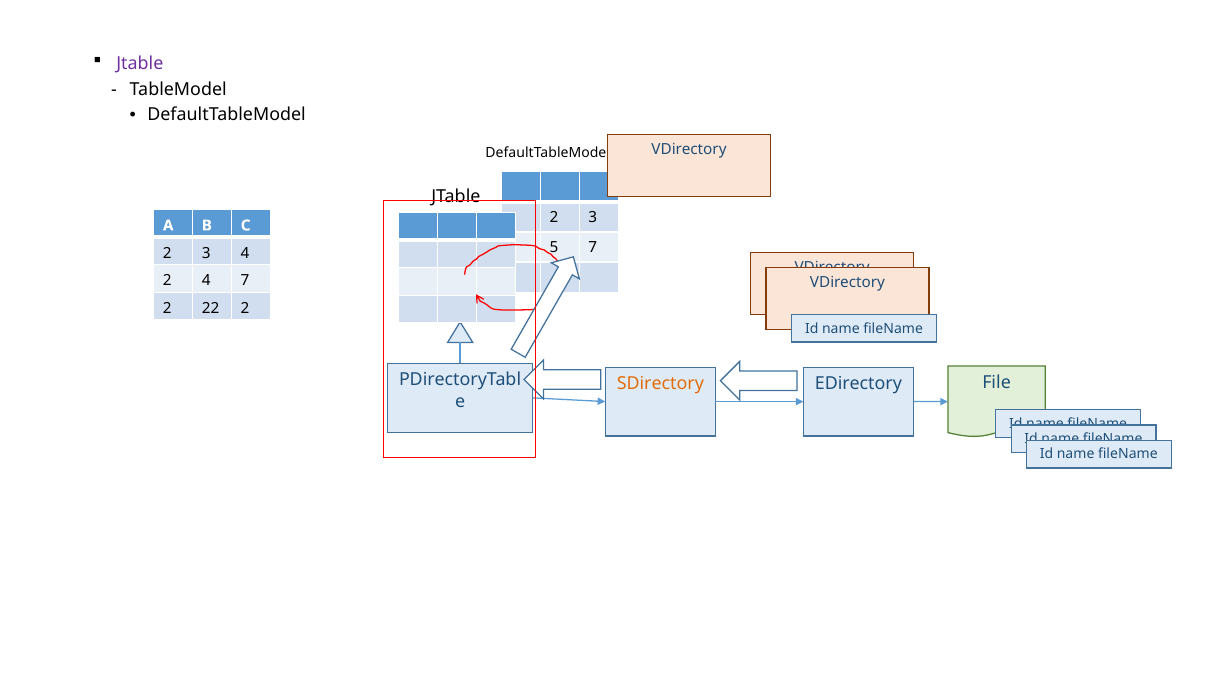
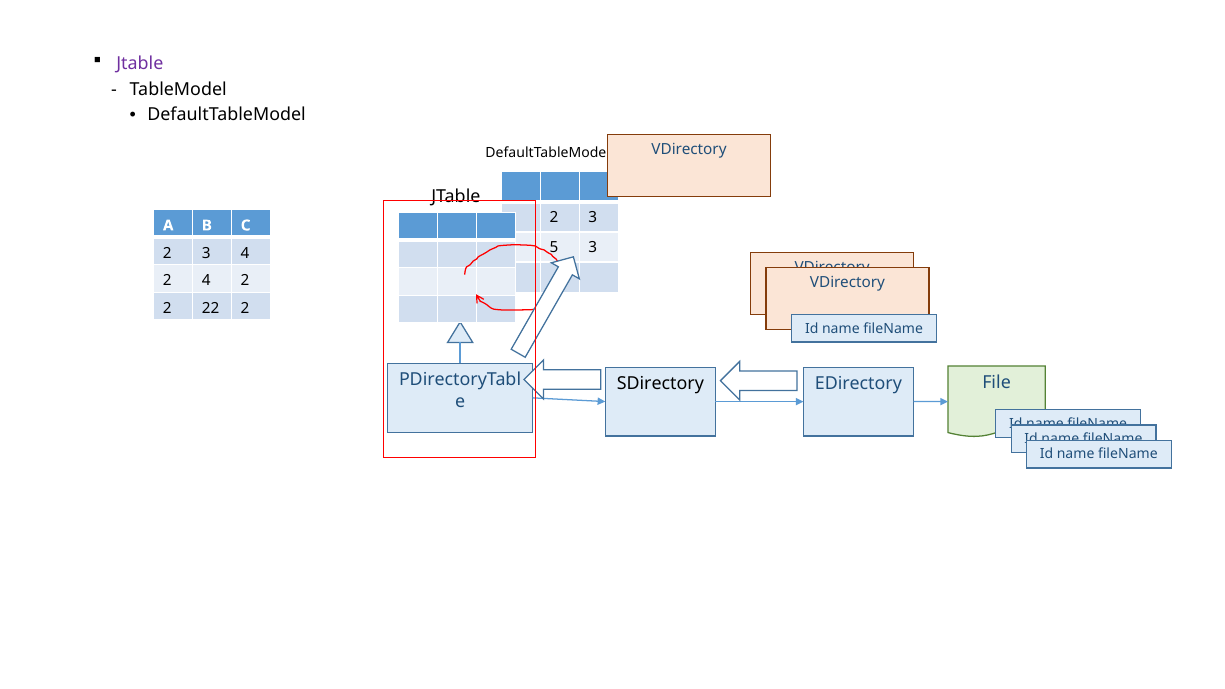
7: 7 -> 3 (593, 248)
2 4 7: 7 -> 2 (245, 281)
SDirectory colour: orange -> black (660, 384)
